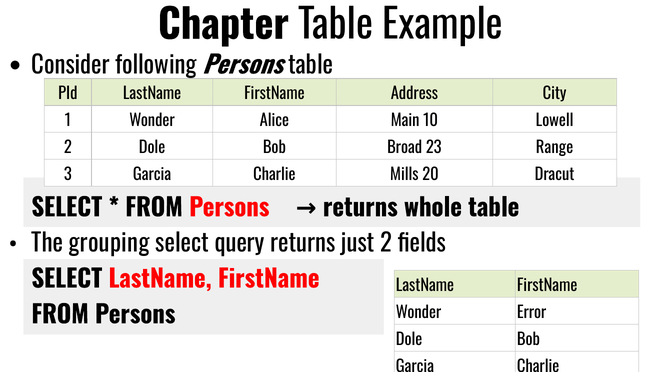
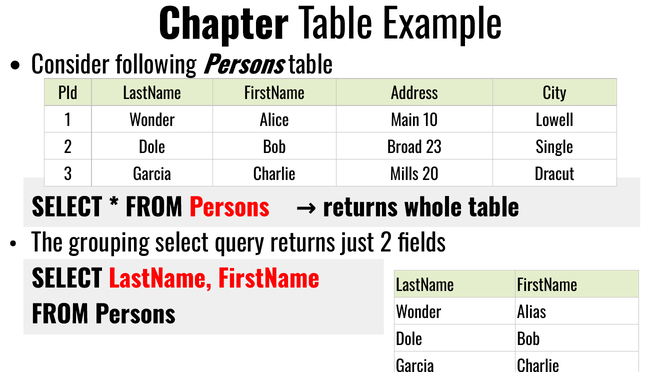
Range: Range -> Single (555, 148)
Error: Error -> Alias (531, 313)
